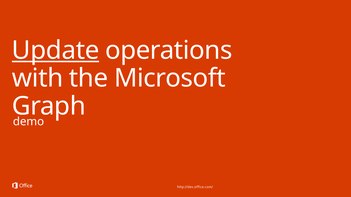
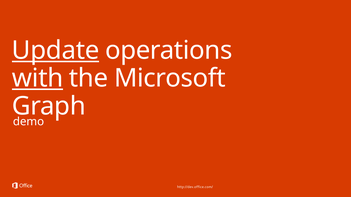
with underline: none -> present (38, 78)
